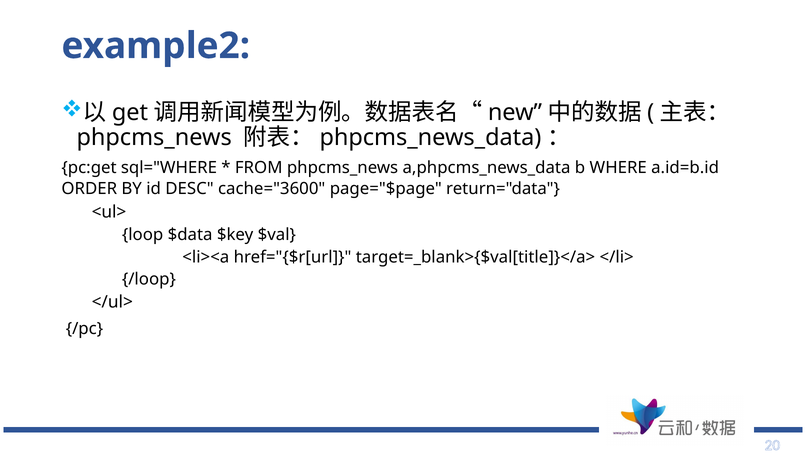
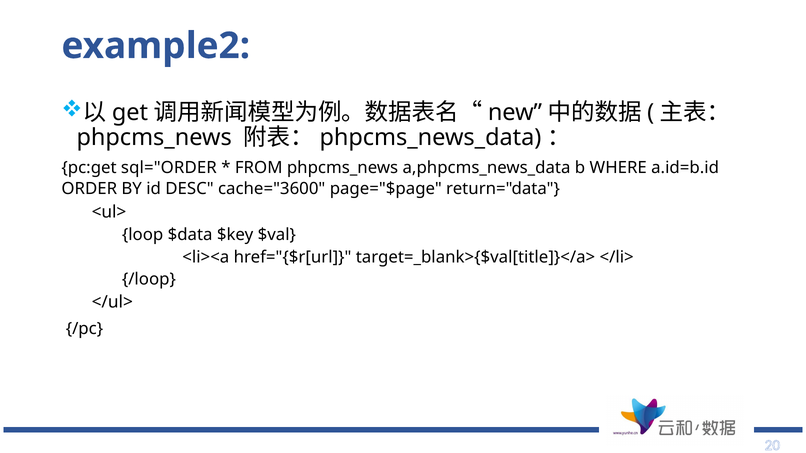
sql="WHERE: sql="WHERE -> sql="ORDER (169, 168)
